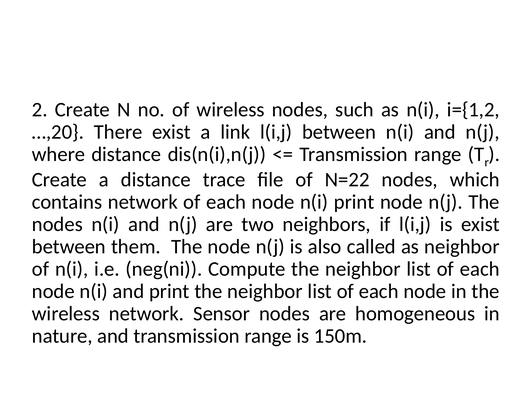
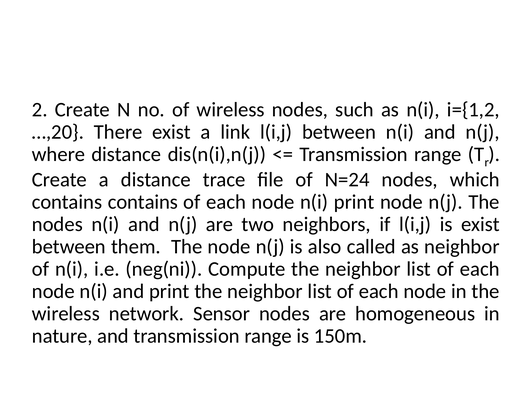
N=22: N=22 -> N=24 (347, 180)
contains network: network -> contains (143, 202)
